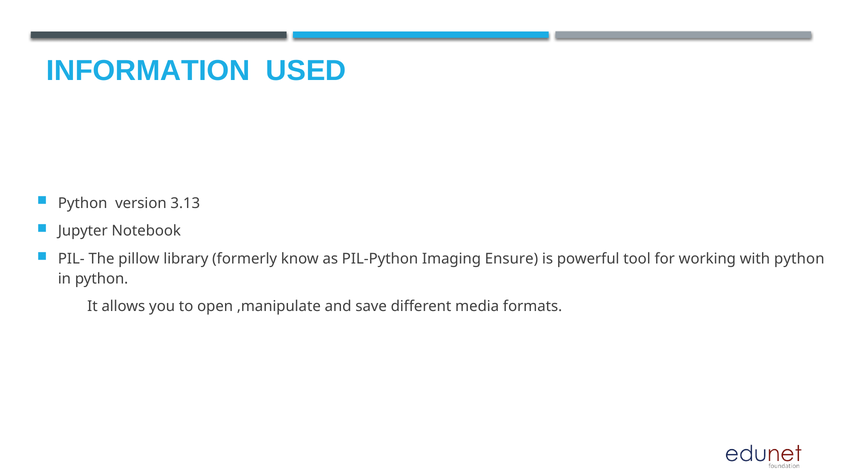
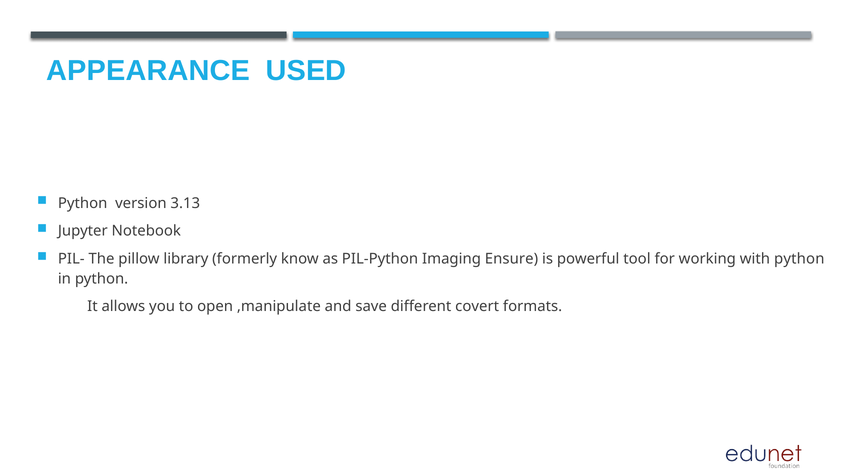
INFORMATION: INFORMATION -> APPEARANCE (148, 71)
media: media -> covert (477, 307)
